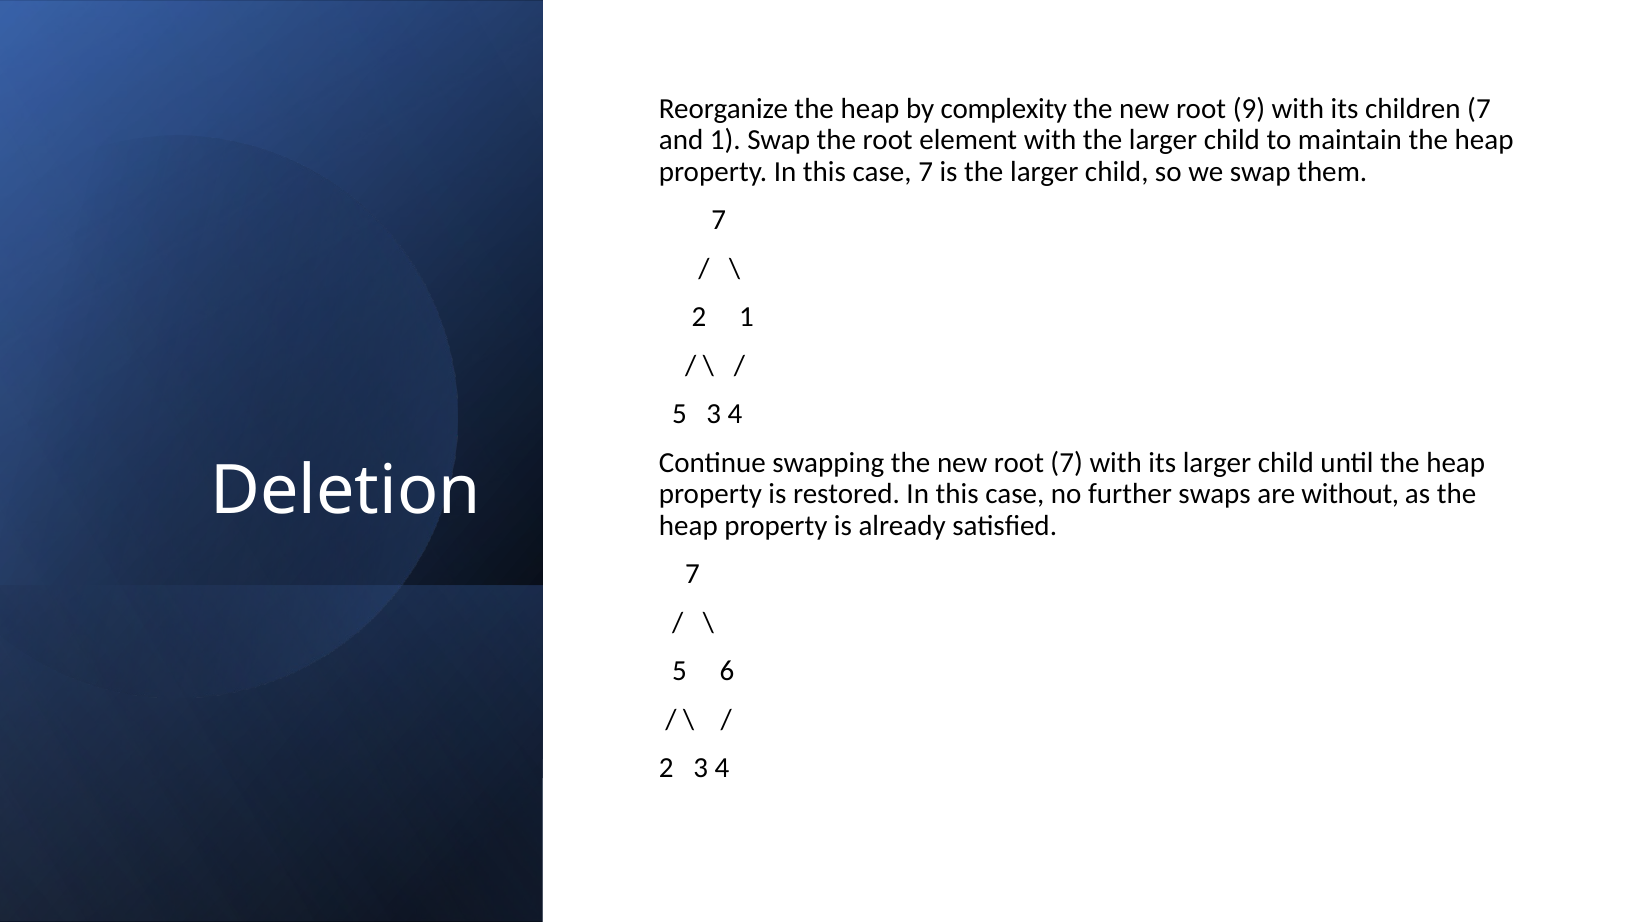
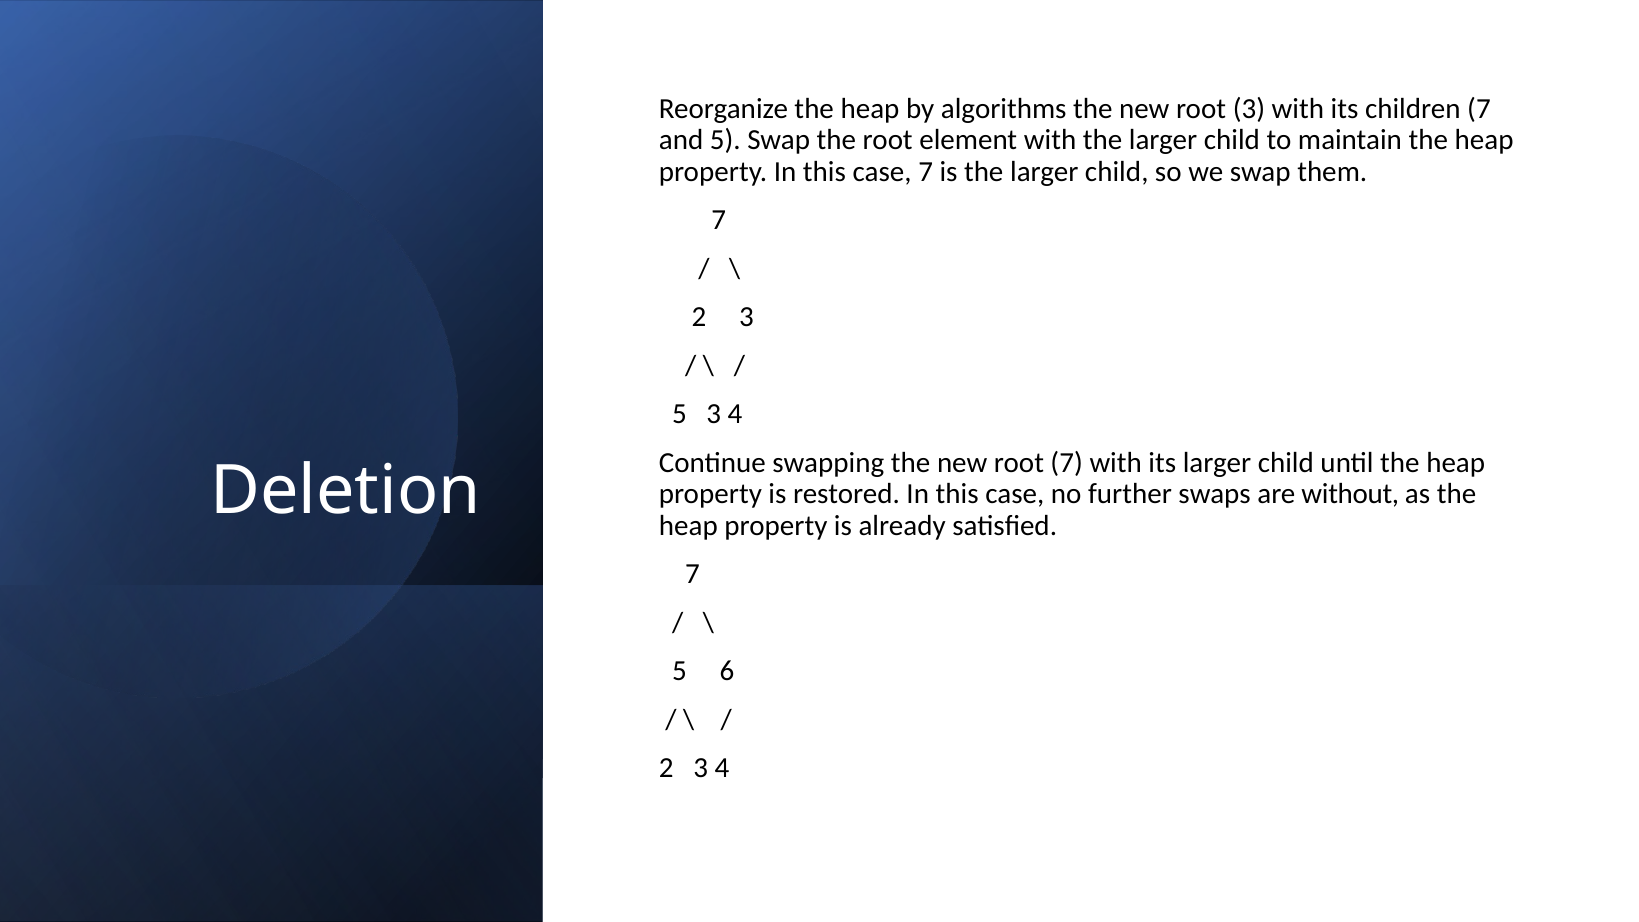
complexity: complexity -> algorithms (1004, 109)
root 9: 9 -> 3 (1249, 109)
and 1: 1 -> 5 (725, 140)
1: 1 -> 3 (747, 317)
